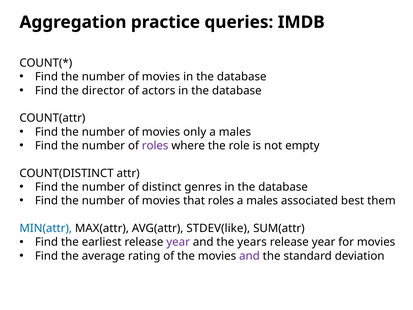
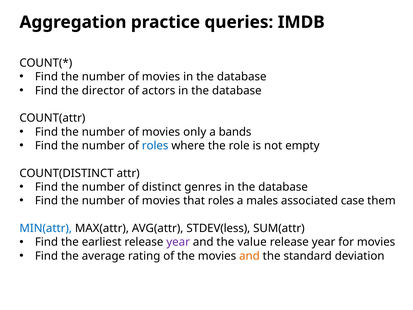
males: males -> bands (235, 132)
roles colour: purple -> blue (155, 146)
best: best -> case (353, 201)
STDEV(like: STDEV(like -> STDEV(less (218, 228)
years: years -> value (252, 242)
and colour: purple -> orange (249, 256)
